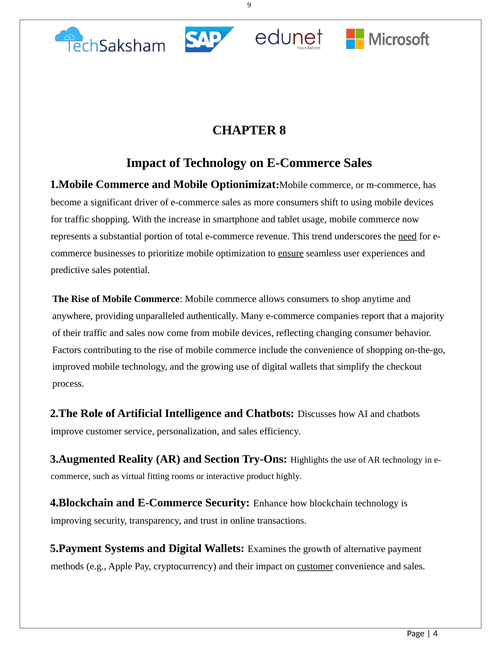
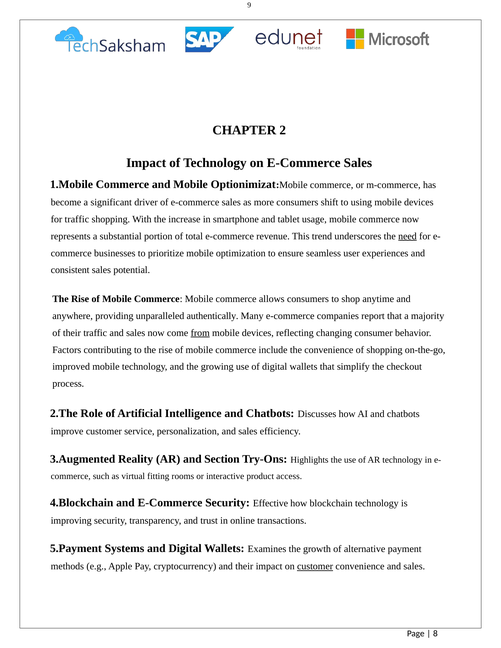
8: 8 -> 2 (283, 130)
ensure underline: present -> none (291, 253)
predictive: predictive -> consistent (70, 270)
from underline: none -> present (200, 333)
highly: highly -> access (289, 476)
Enhance: Enhance -> Effective (270, 504)
4: 4 -> 8 (435, 634)
